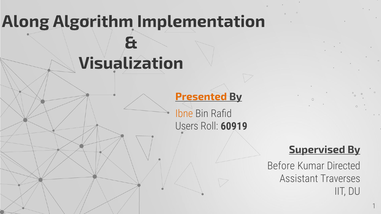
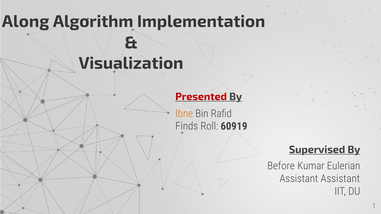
Presented colour: orange -> red (201, 97)
Users: Users -> Finds (187, 126)
Directed: Directed -> Eulerian (344, 166)
Assistant Traverses: Traverses -> Assistant (340, 179)
